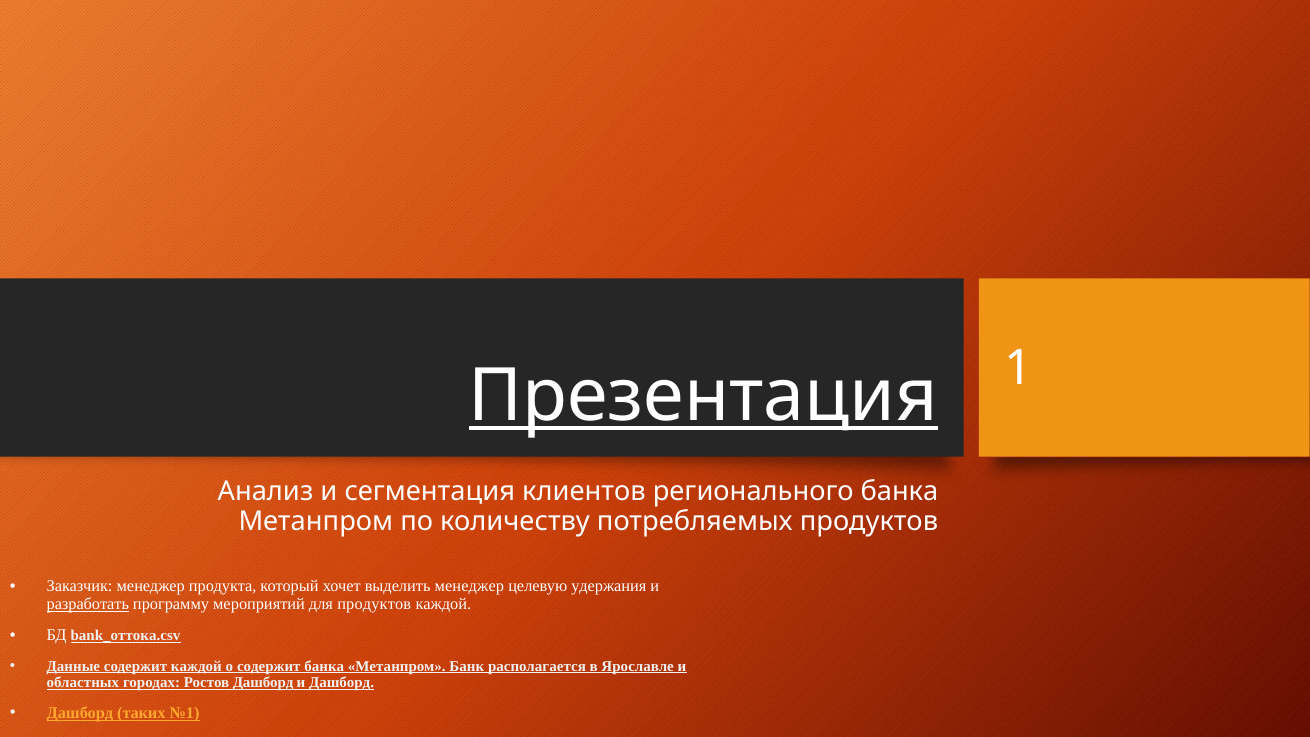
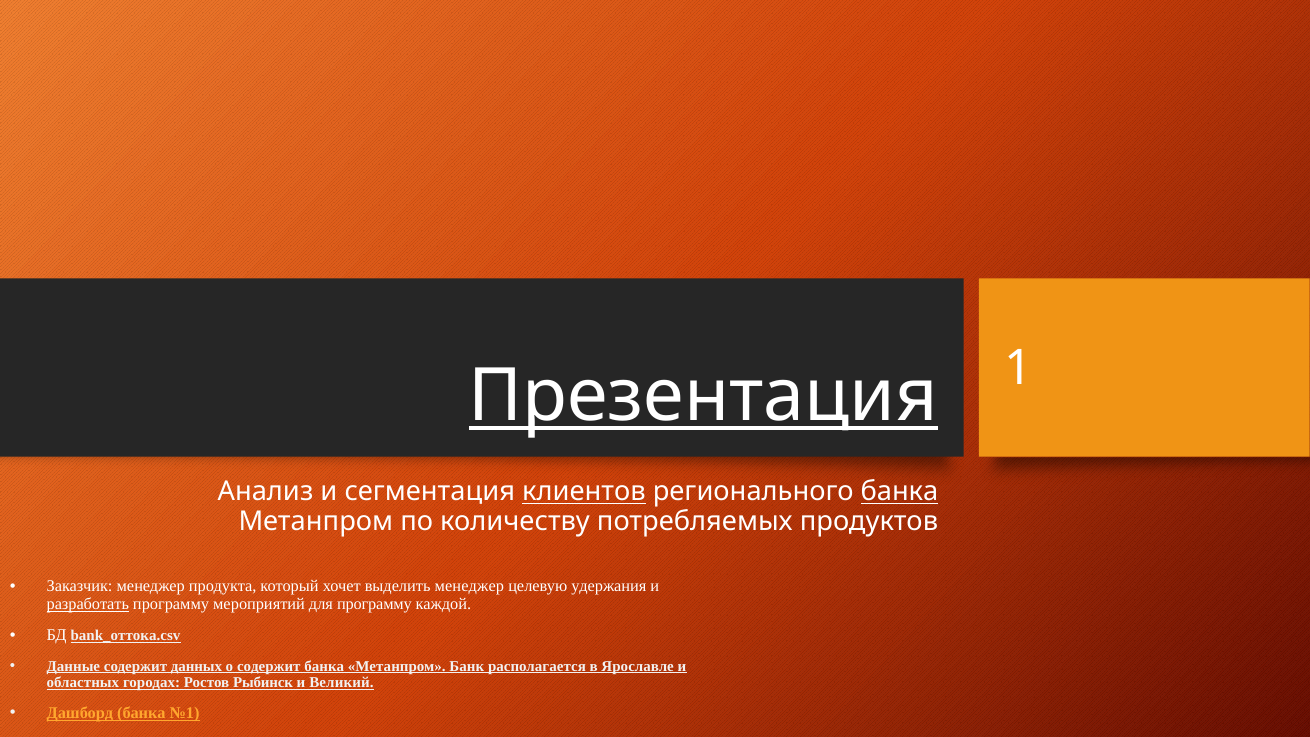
клиентов underline: none -> present (584, 492)
банка underline: none -> present (899, 492)
для продуктов: продуктов -> программу (374, 604)
содержит каждой: каждой -> данных (196, 666)
Ростов Дашборд: Дашборд -> Рыбинск (263, 682)
и Дашборд: Дашборд -> Великий (341, 682)
Дашборд таких: таких -> банка (141, 713)
